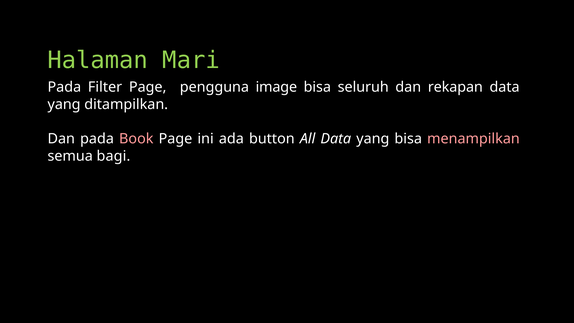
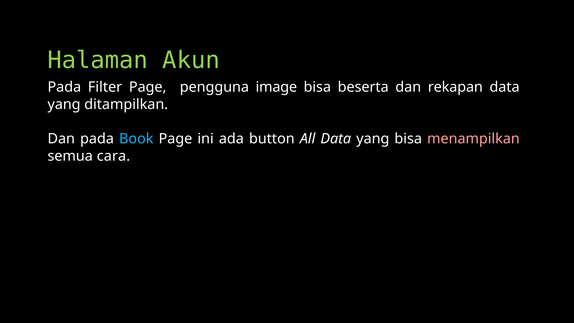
Mari: Mari -> Akun (191, 60)
seluruh: seluruh -> beserta (363, 87)
Book colour: pink -> light blue (136, 139)
bagi: bagi -> cara (113, 156)
